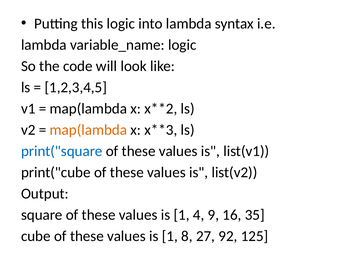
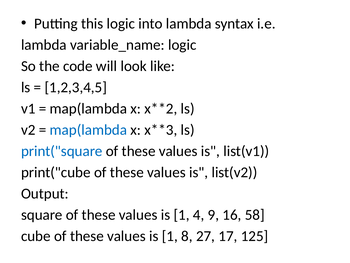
map(lambda colour: orange -> blue (88, 130)
35: 35 -> 58 (255, 214)
92: 92 -> 17 (228, 236)
